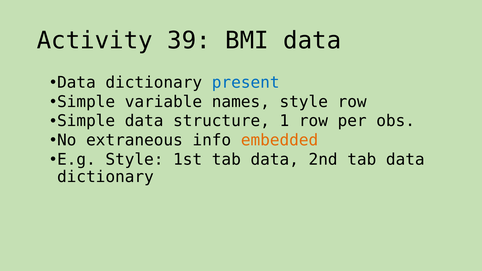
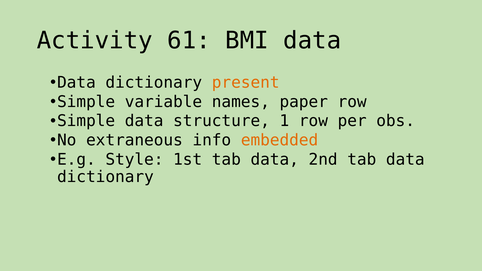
39: 39 -> 61 (189, 40)
present colour: blue -> orange (246, 83)
names style: style -> paper (304, 102)
